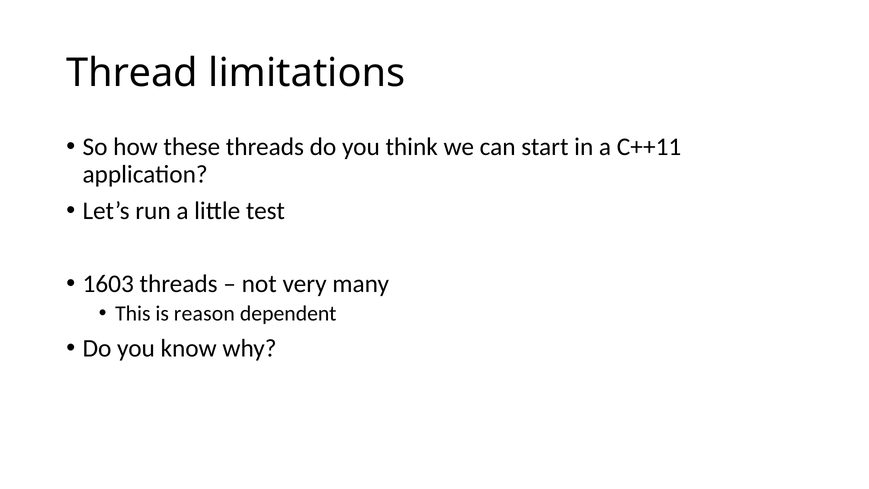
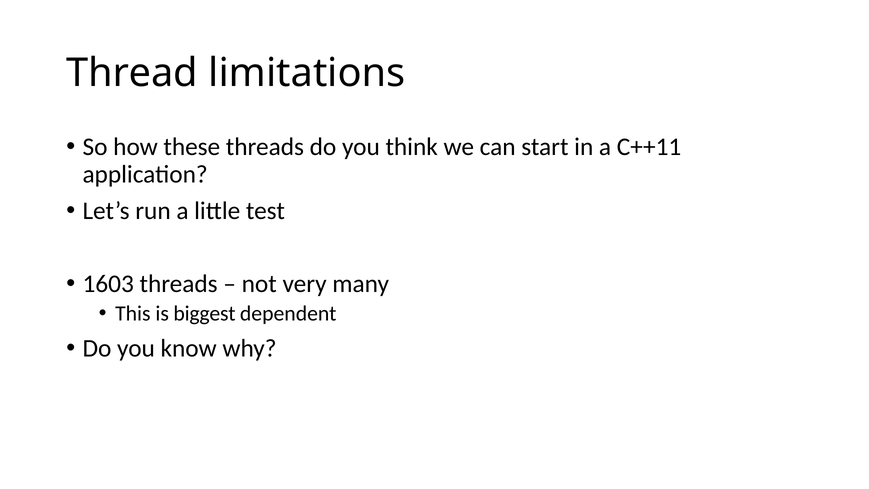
reason: reason -> biggest (205, 314)
